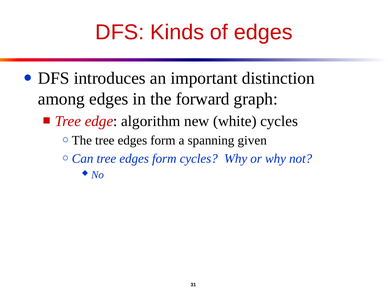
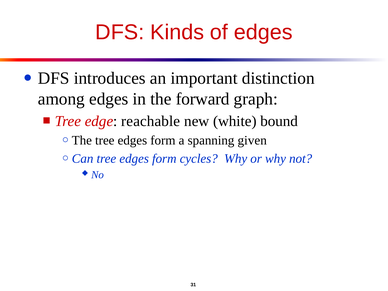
algorithm: algorithm -> reachable (151, 121)
white cycles: cycles -> bound (279, 121)
